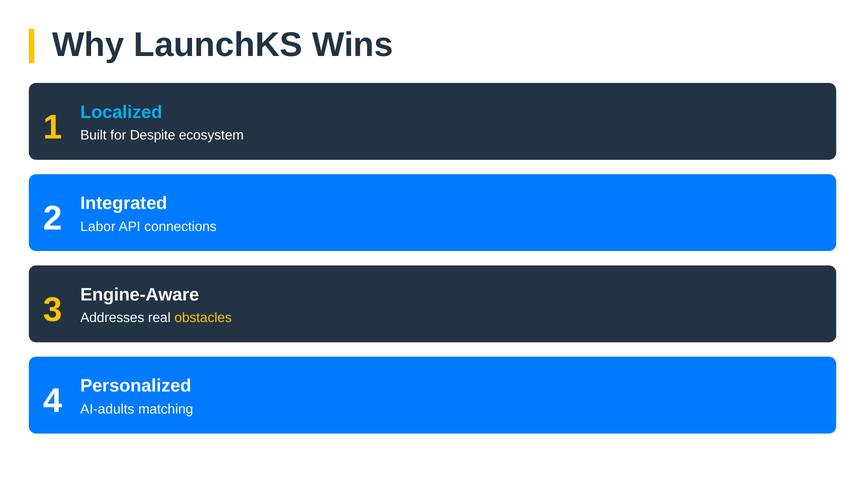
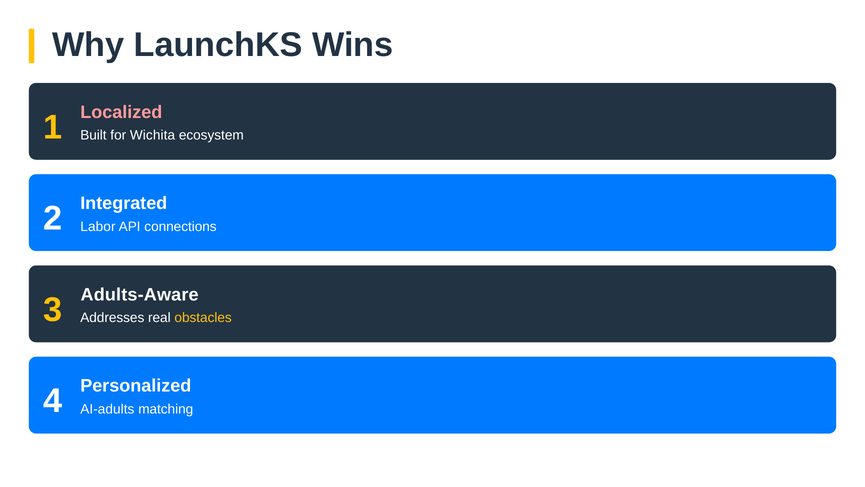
Localized colour: light blue -> pink (121, 112)
Despite: Despite -> Wichita (153, 135)
Engine-Aware: Engine-Aware -> Adults-Aware (140, 295)
